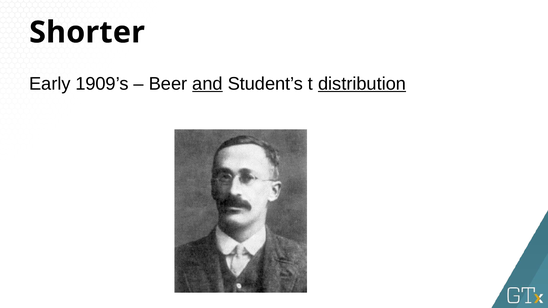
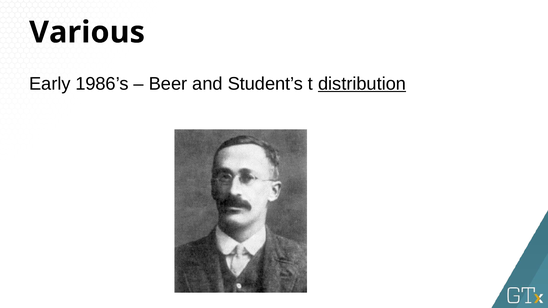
Shorter: Shorter -> Various (87, 32)
1909’s: 1909’s -> 1986’s (102, 84)
and underline: present -> none (208, 84)
